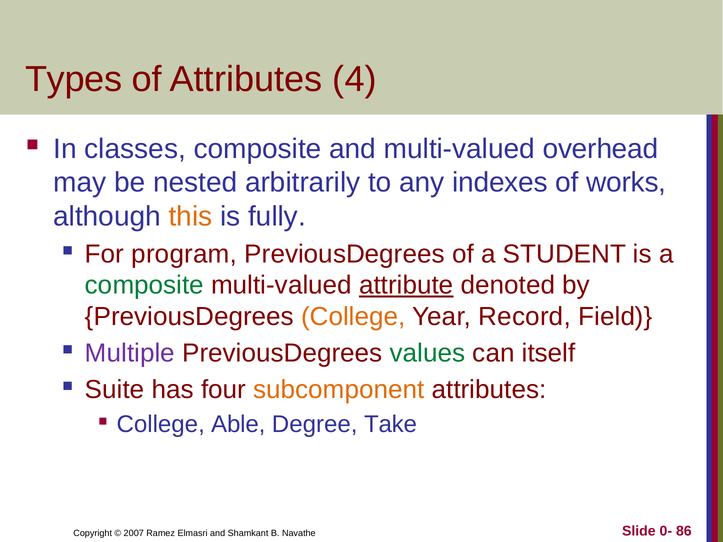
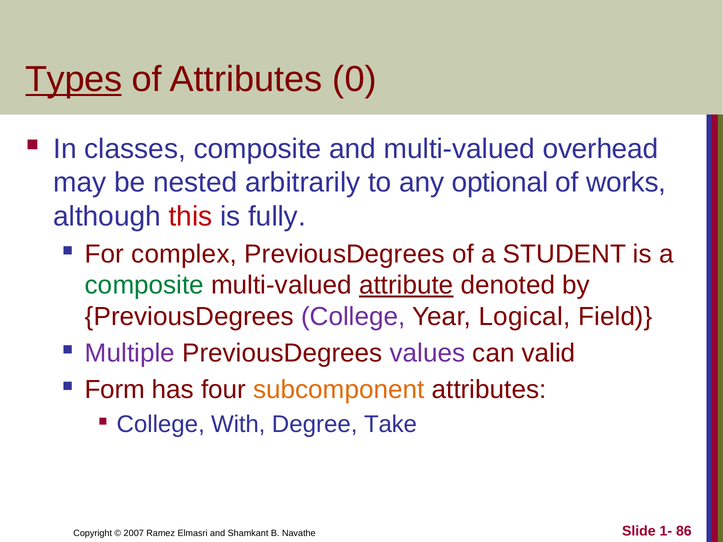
Types underline: none -> present (74, 80)
4: 4 -> 0 (355, 80)
indexes: indexes -> optional (500, 183)
this colour: orange -> red (191, 217)
program: program -> complex (184, 254)
College colour: orange -> purple (353, 317)
Record: Record -> Logical (525, 317)
values colour: green -> purple (427, 353)
itself: itself -> valid (549, 353)
Suite: Suite -> Form (115, 390)
Able: Able -> With (238, 425)
0-: 0- -> 1- (666, 531)
